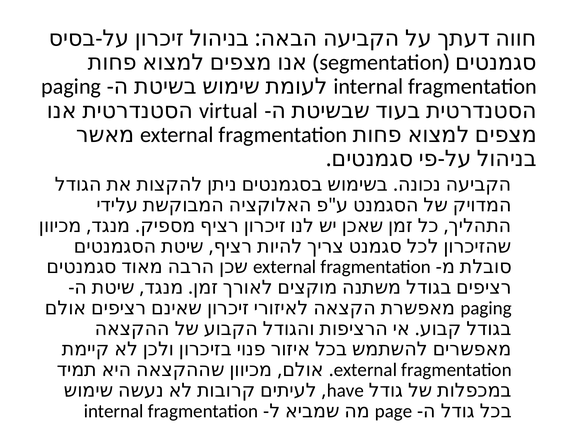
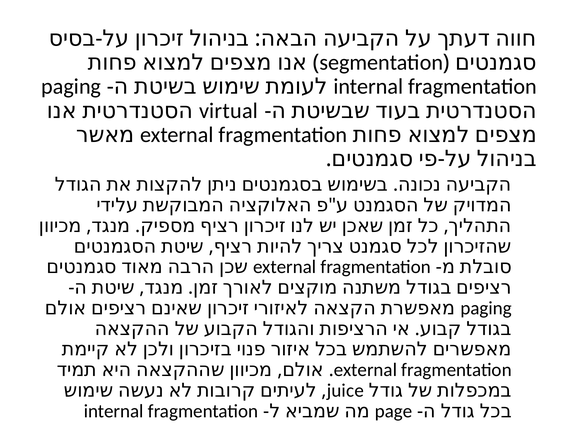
have: have -> juice (345, 390)
